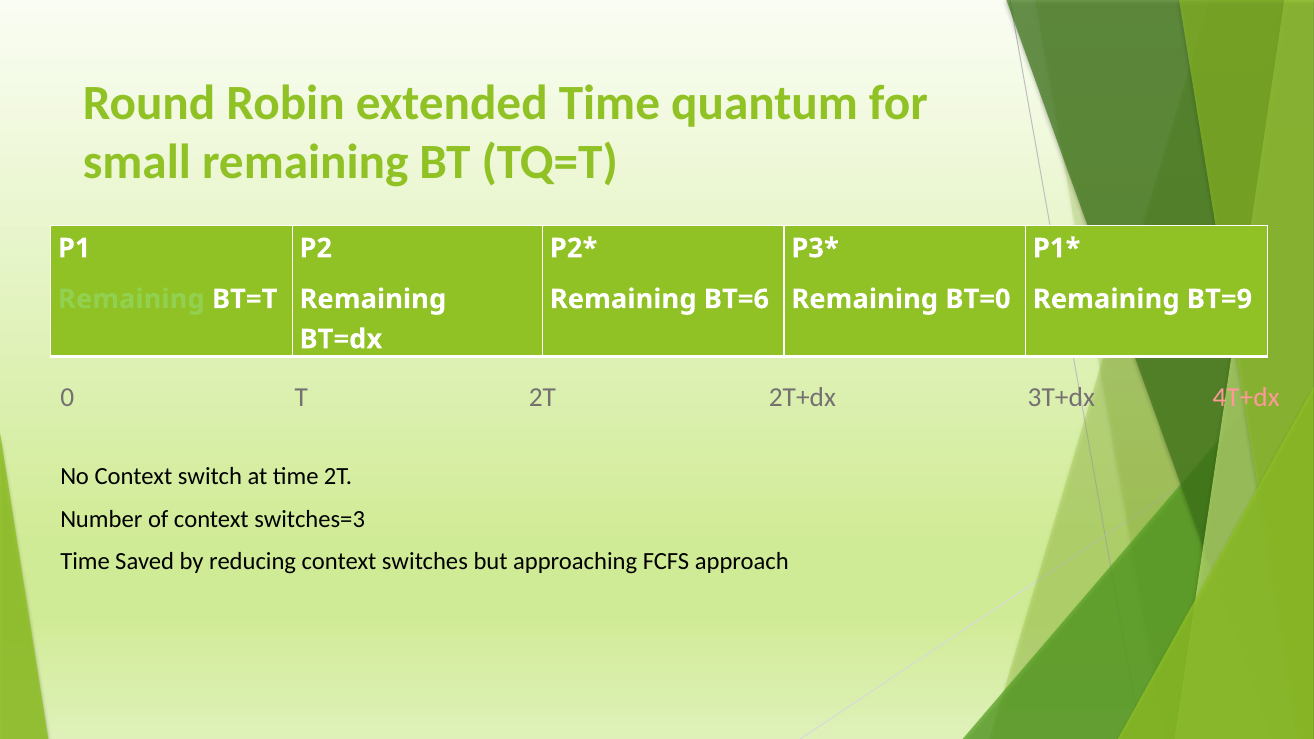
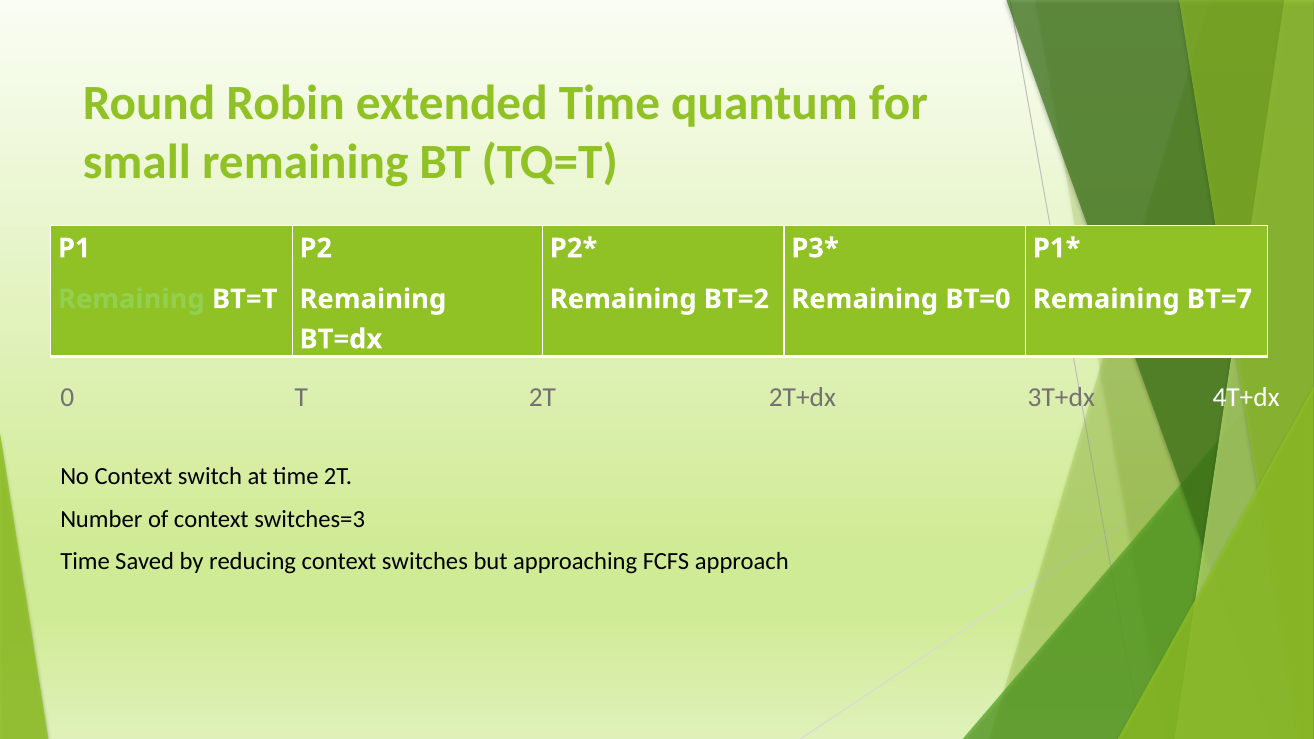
BT=6: BT=6 -> BT=2 (736, 299)
BT=9: BT=9 -> BT=7 (1220, 299)
4T+dx colour: pink -> white (1246, 398)
